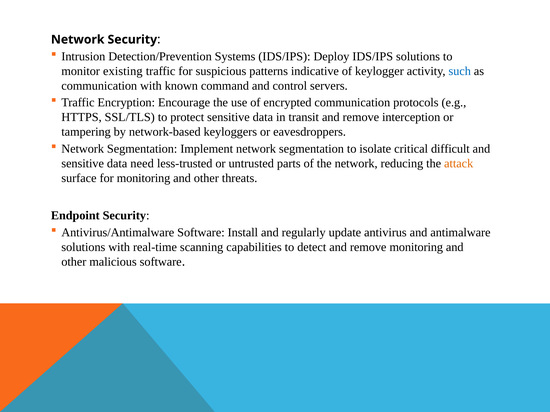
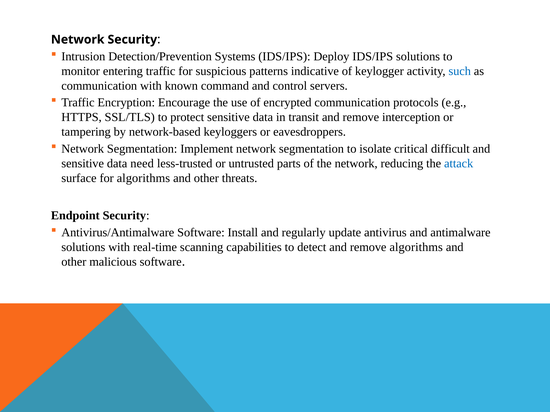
existing: existing -> entering (123, 71)
attack colour: orange -> blue (459, 164)
for monitoring: monitoring -> algorithms (143, 178)
remove monitoring: monitoring -> algorithms (416, 247)
